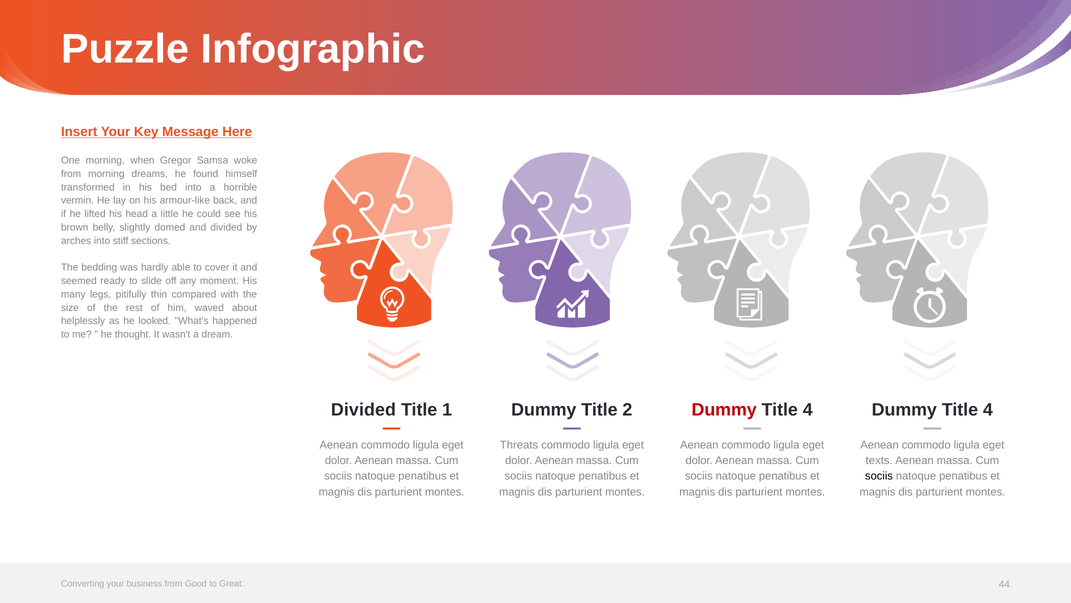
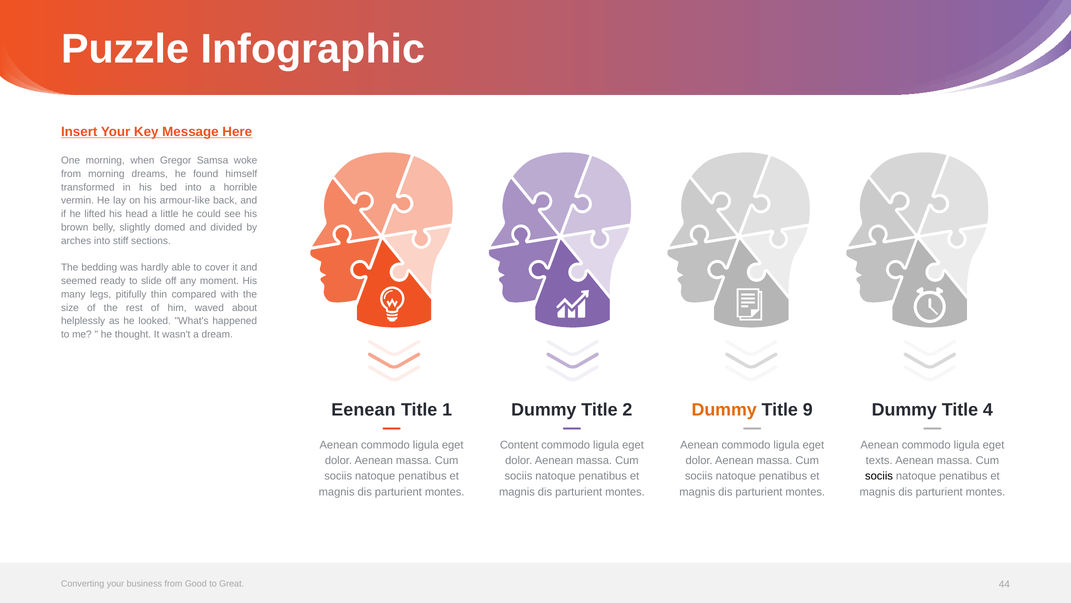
Divided: Divided -> Eenean (363, 410)
Dummy colour: red -> orange (724, 410)
4: 4 -> 9 (808, 410)
Threats: Threats -> Content (519, 445)
